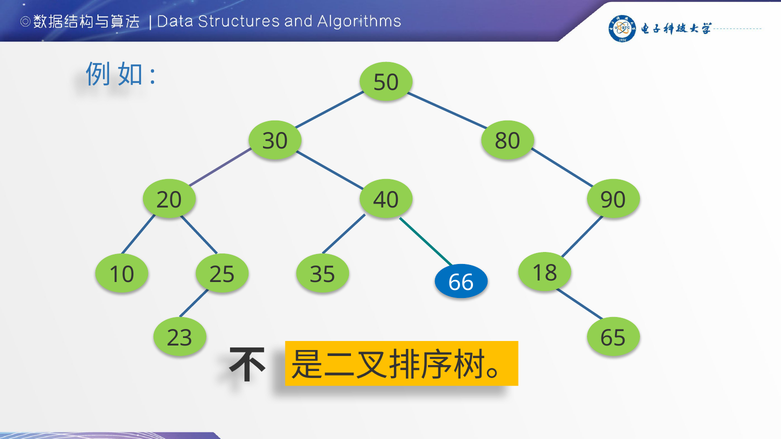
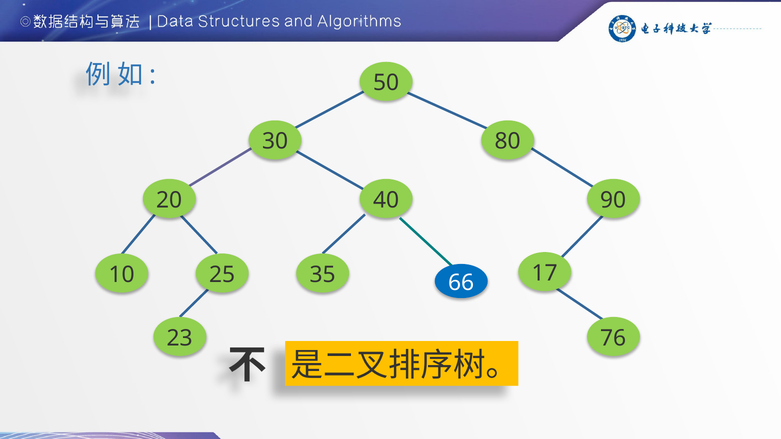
18: 18 -> 17 (545, 273)
65: 65 -> 76 (614, 338)
